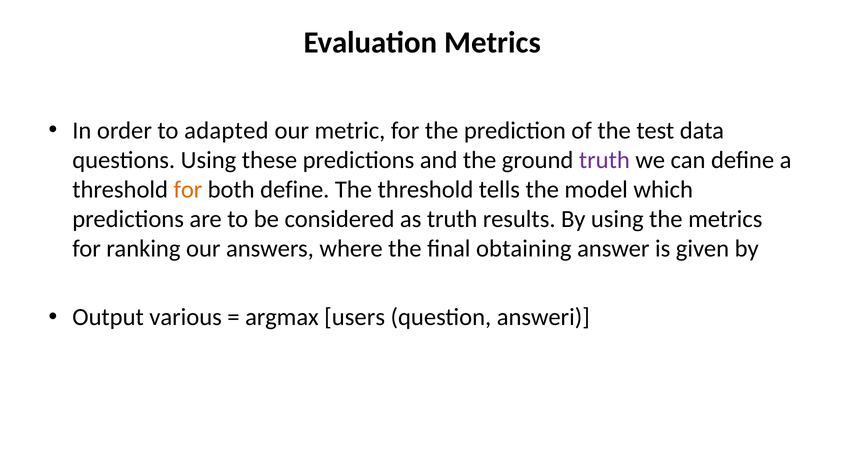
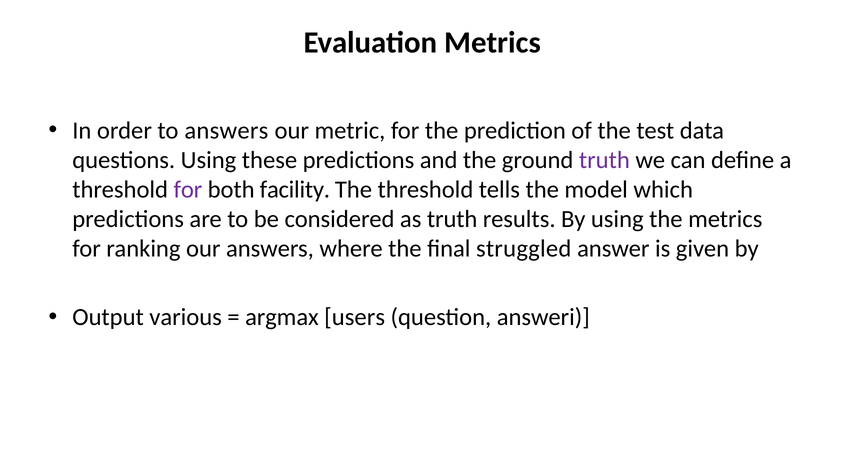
to adapted: adapted -> answers (226, 131)
for colour: orange -> purple (188, 190)
both define: define -> facility (295, 190)
obtaining: obtaining -> struggled (524, 249)
